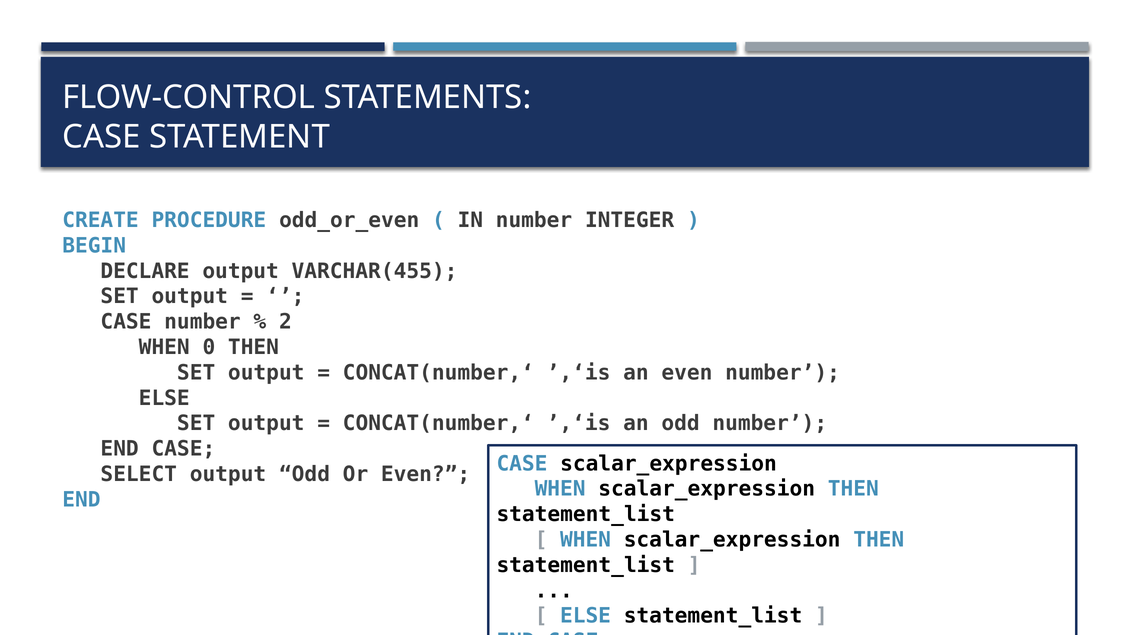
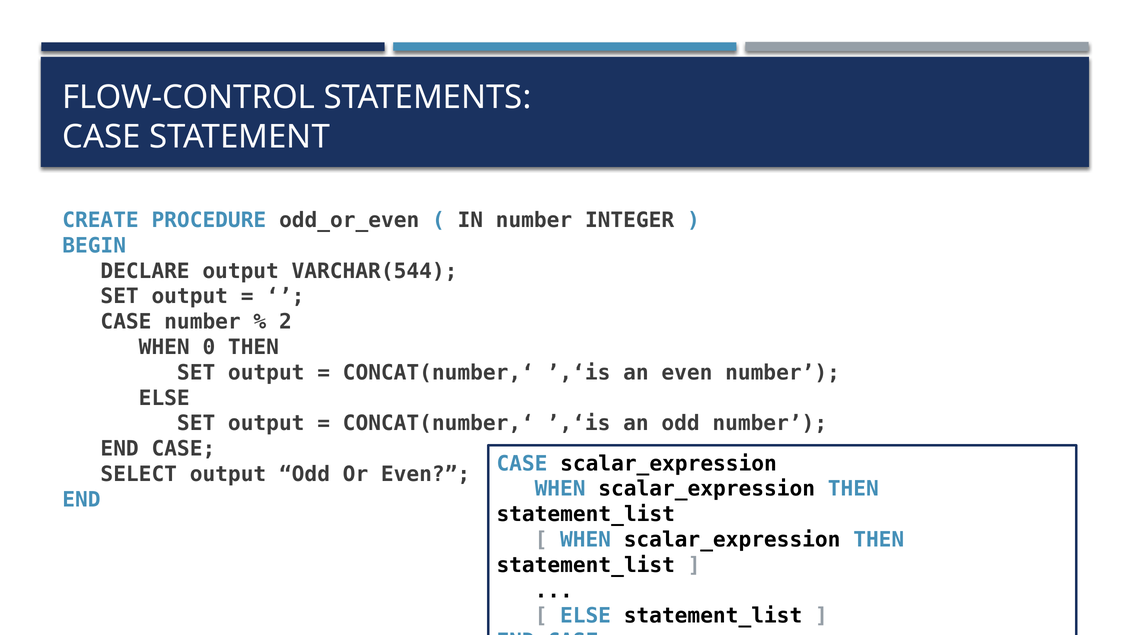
VARCHAR(455: VARCHAR(455 -> VARCHAR(544 (375, 271)
